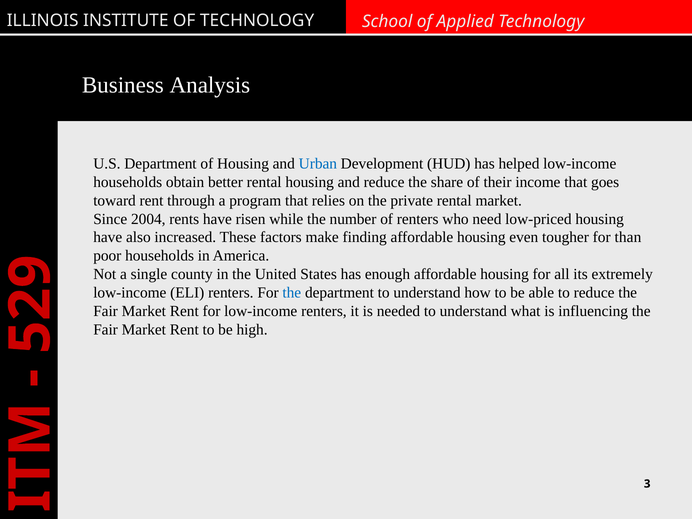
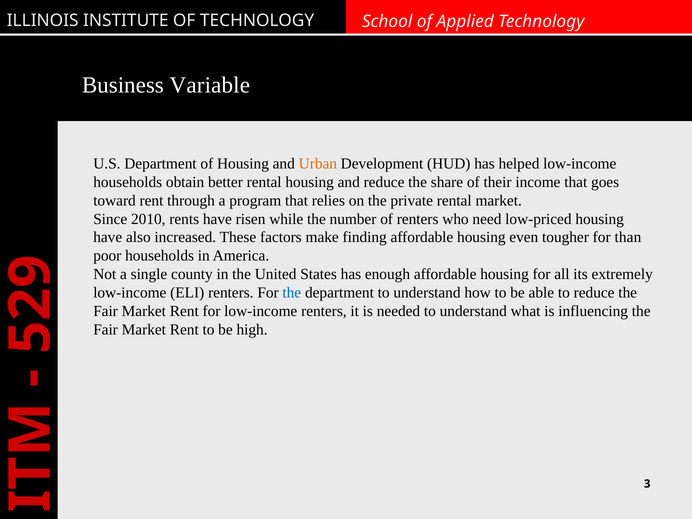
Analysis: Analysis -> Variable (210, 85)
Urban colour: blue -> orange (318, 164)
2004: 2004 -> 2010 (148, 219)
